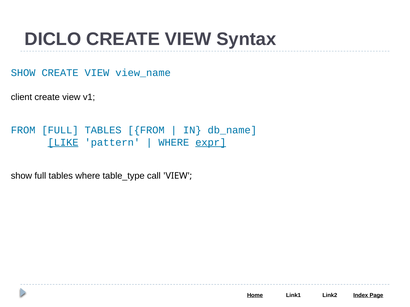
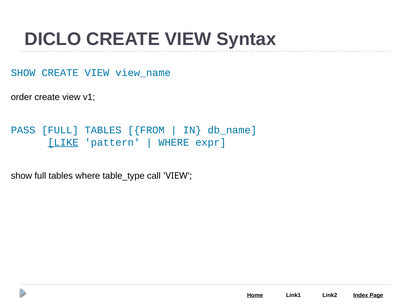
client: client -> order (21, 97)
FROM: FROM -> PASS (23, 130)
expr underline: present -> none (211, 143)
